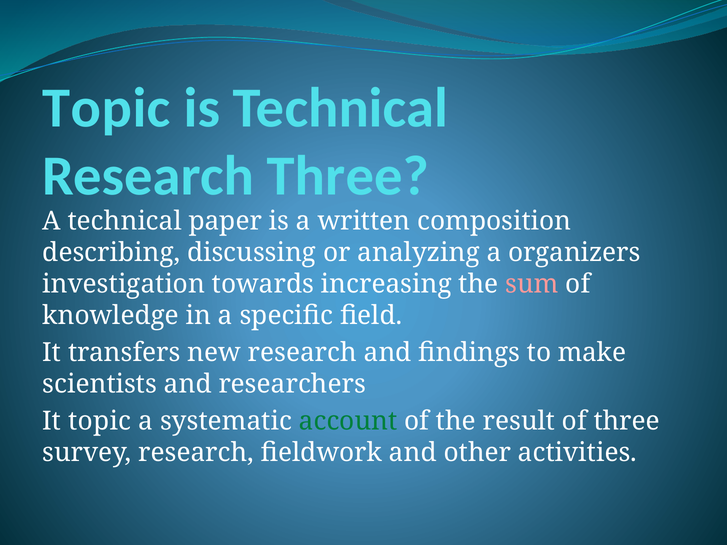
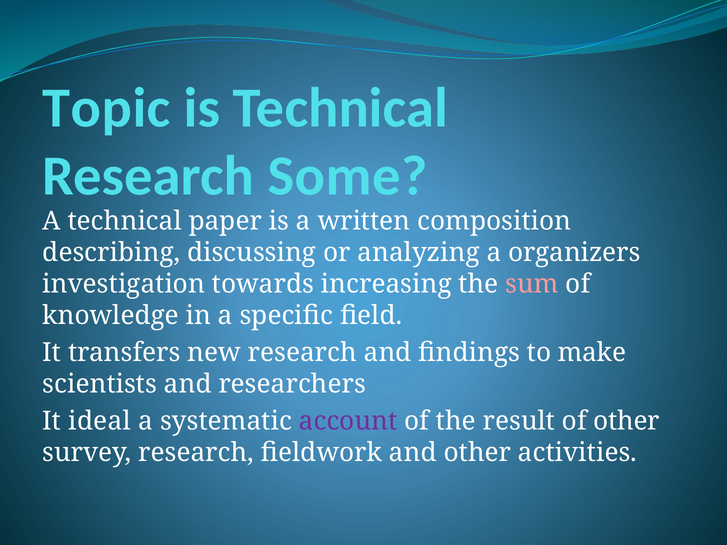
Research Three: Three -> Some (348, 176)
It topic: topic -> ideal (100, 421)
account colour: green -> purple (348, 421)
of three: three -> other (627, 421)
